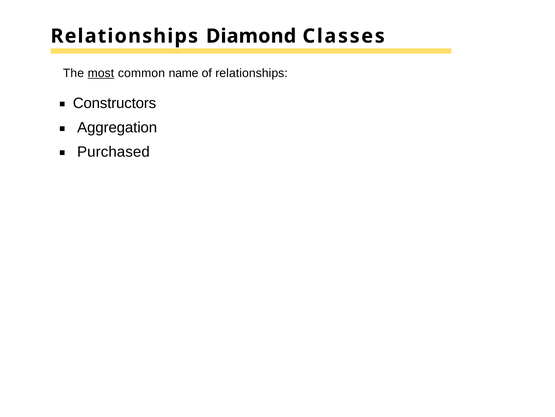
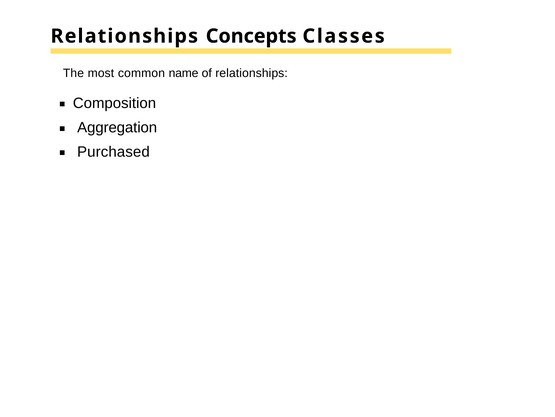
Diamond: Diamond -> Concepts (251, 36)
most underline: present -> none (101, 73)
Constructors: Constructors -> Composition (114, 103)
